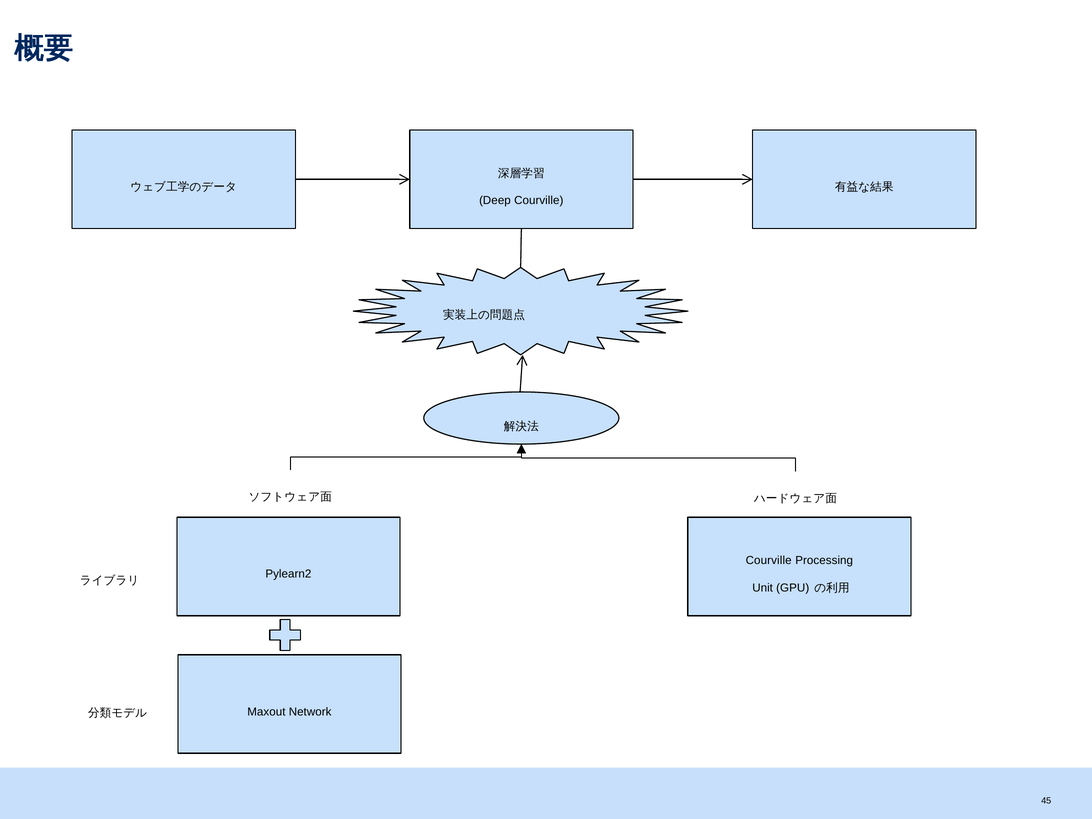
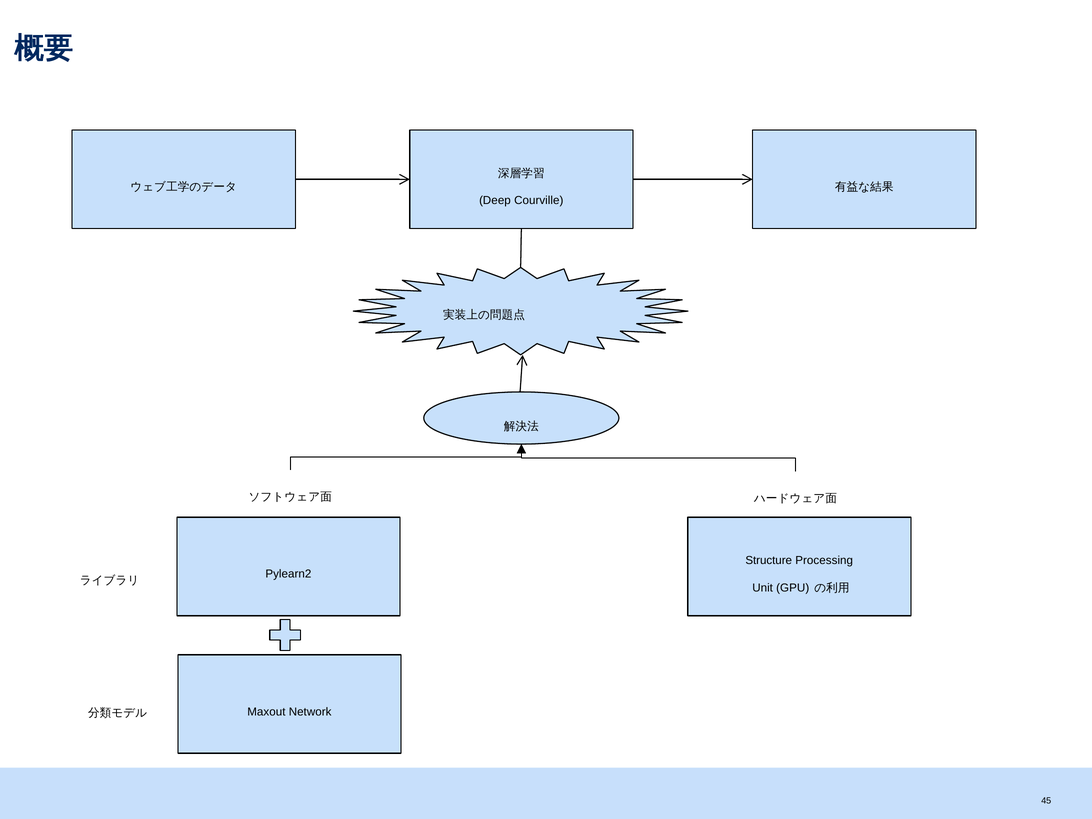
Courville: Courville -> Structure (769, 560)
